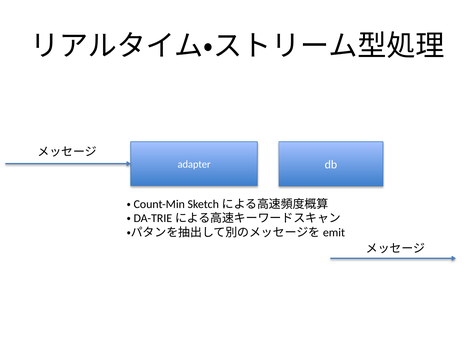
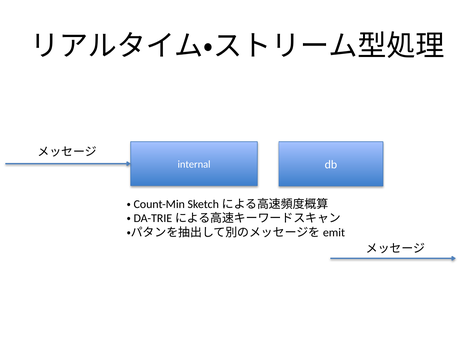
adapter: adapter -> internal (194, 164)
